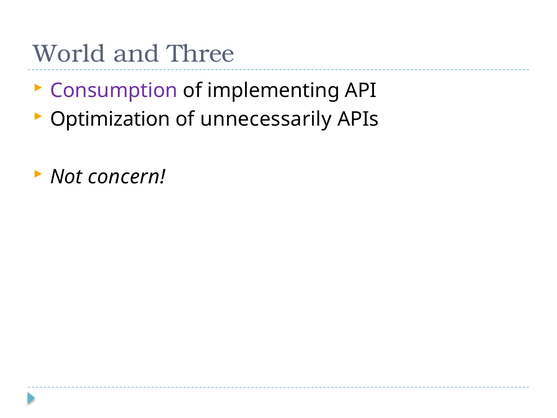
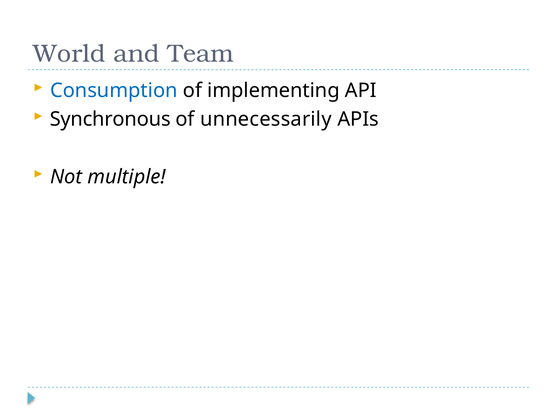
Three: Three -> Team (201, 54)
Consumption colour: purple -> blue (114, 90)
Optimization: Optimization -> Synchronous (110, 119)
concern: concern -> multiple (127, 177)
